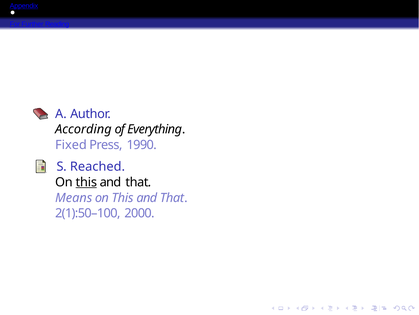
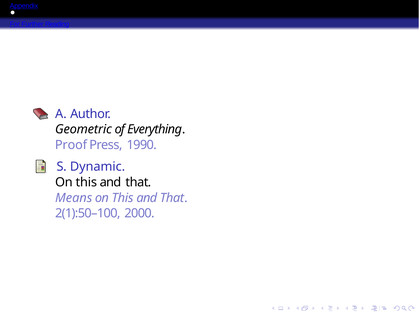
According: According -> Geometric (83, 129)
Fixed: Fixed -> Proof (71, 145)
Reached: Reached -> Dynamic (98, 166)
this underline: present -> none (86, 182)
